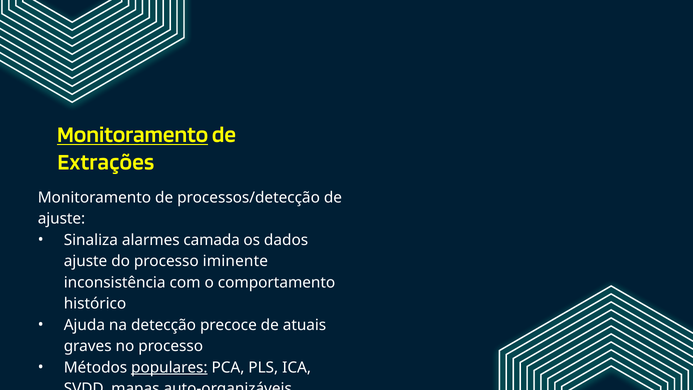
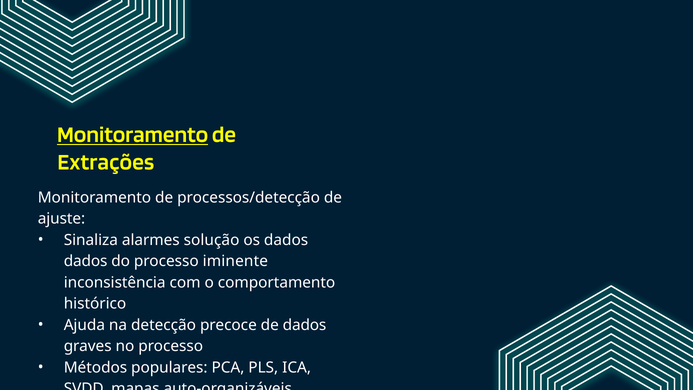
camada: camada -> solução (212, 240)
ajuste: ajuste -> dados (86, 261)
de atuais: atuais -> dados (305, 325)
populares underline: present -> none (169, 367)
